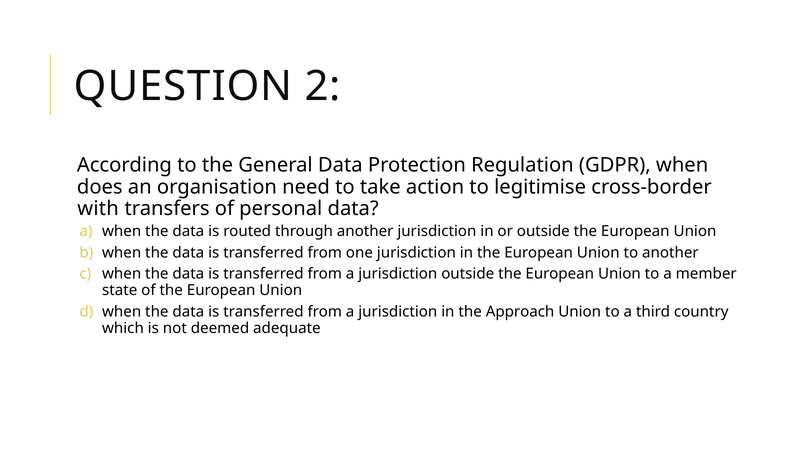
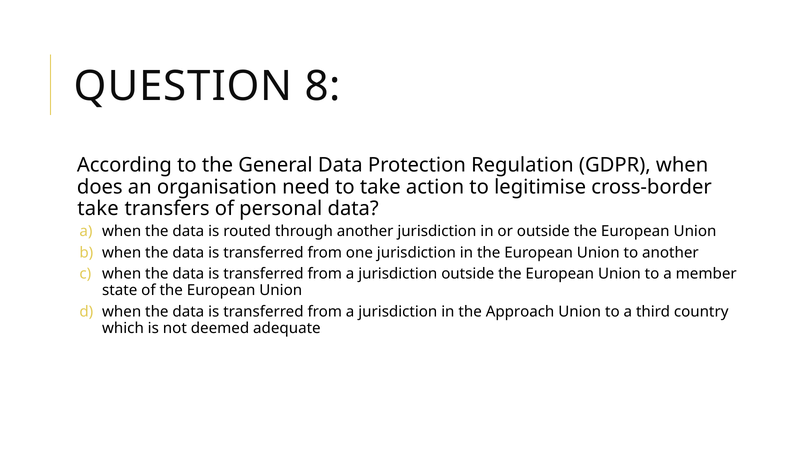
2: 2 -> 8 (323, 87)
with: with -> take (98, 209)
